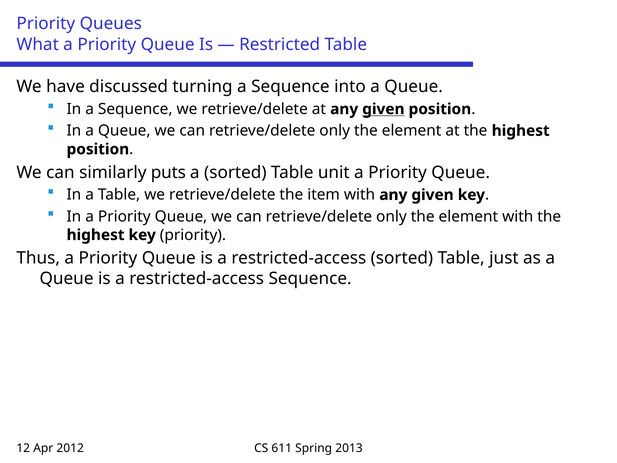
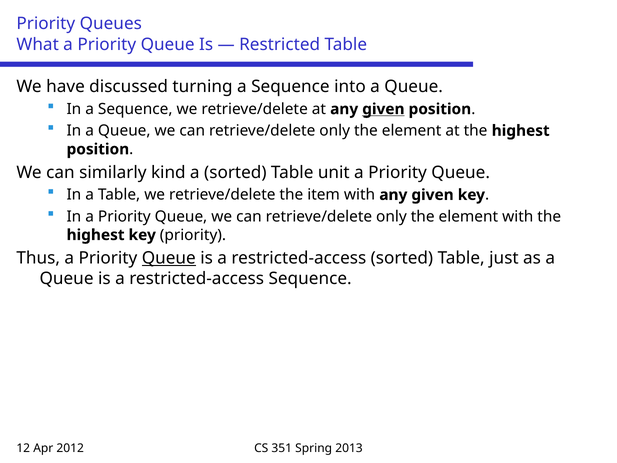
puts: puts -> kind (168, 172)
Queue underline: none -> present (169, 258)
611: 611 -> 351 (282, 448)
